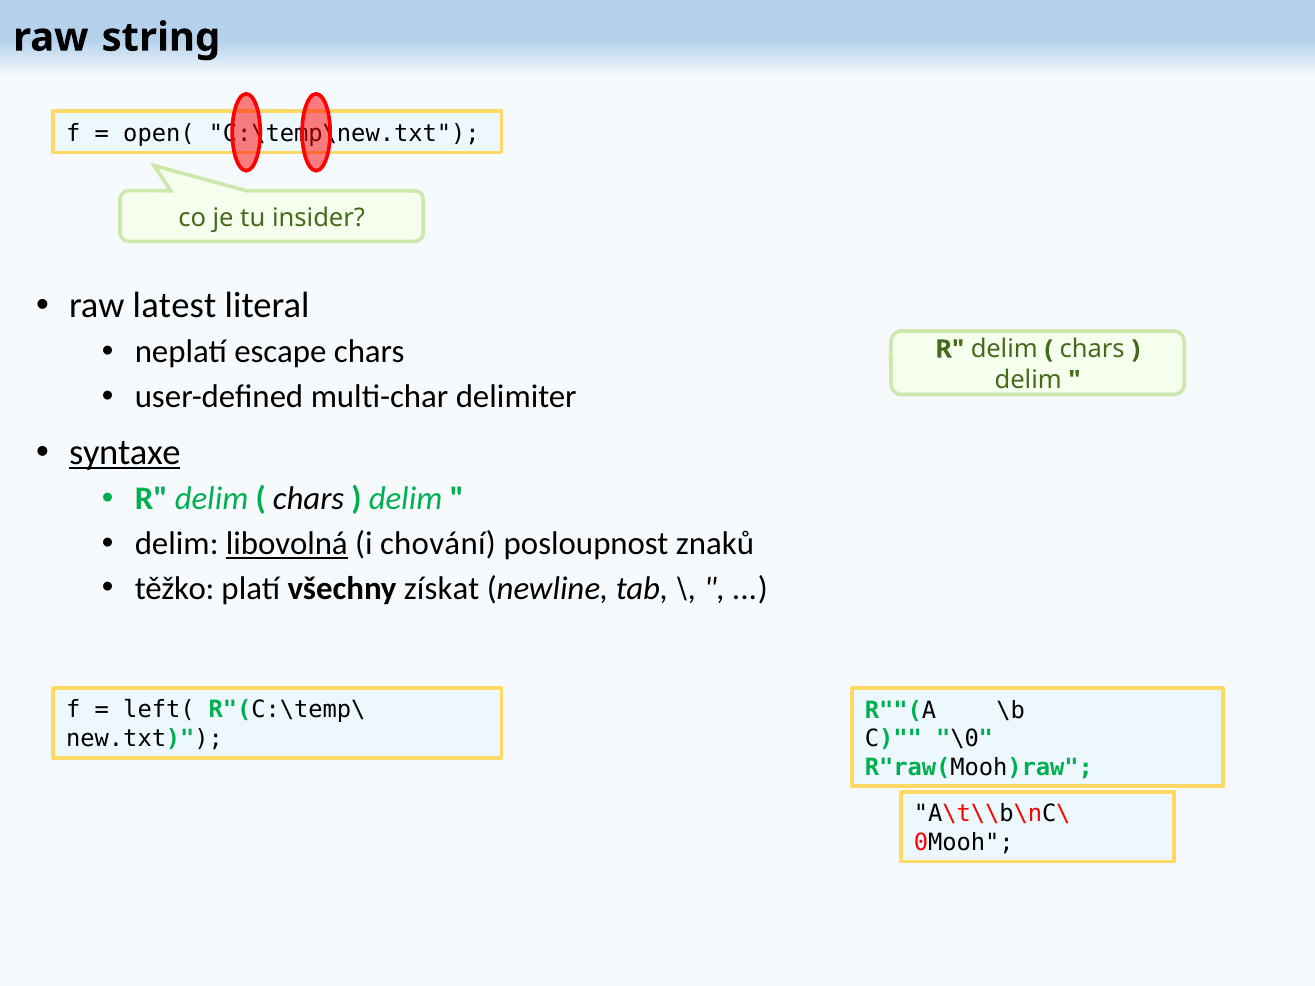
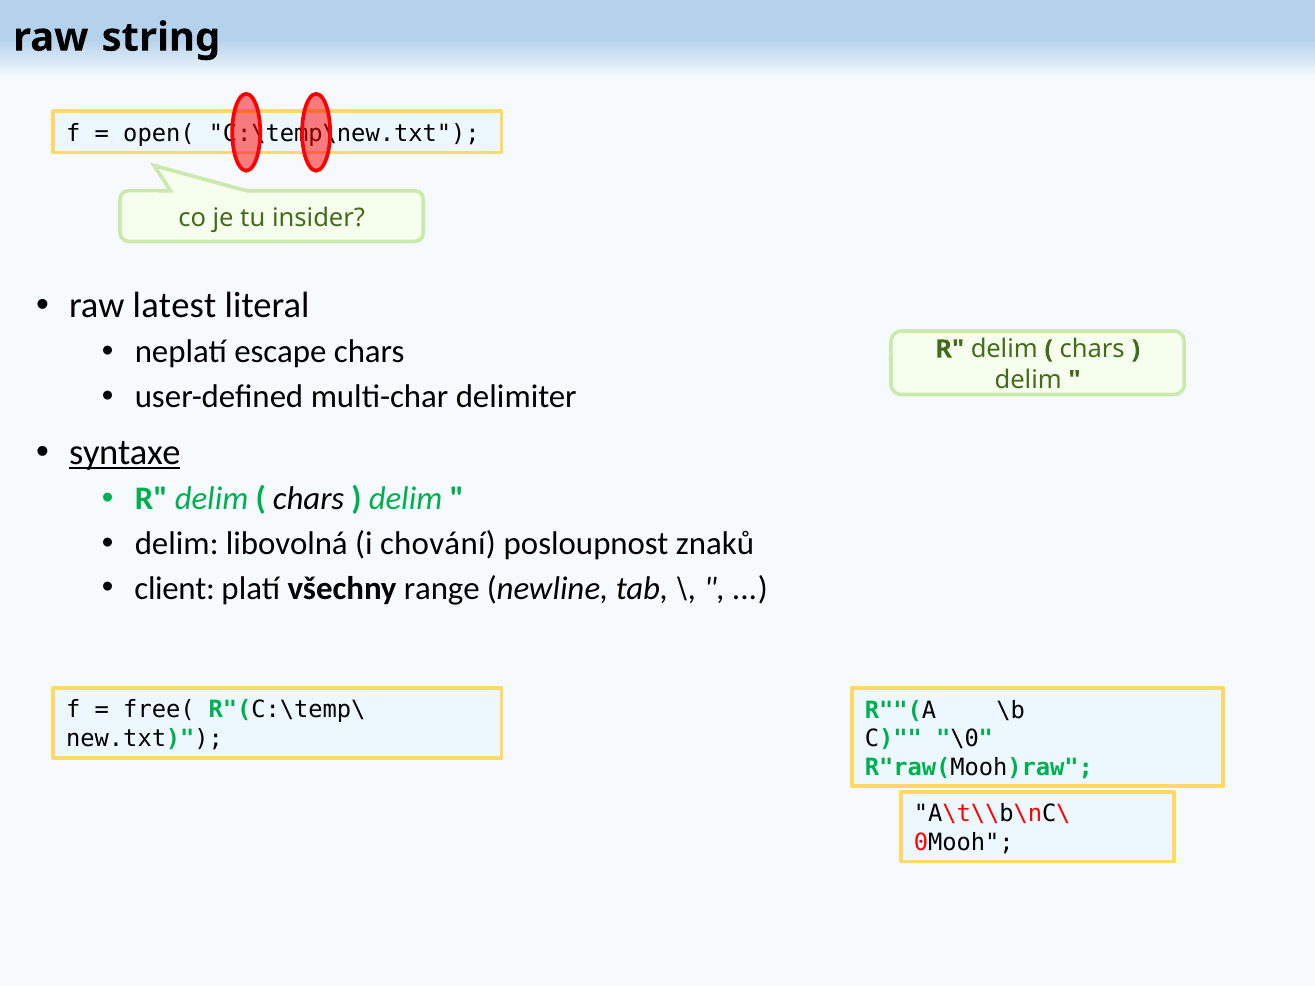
libovolná underline: present -> none (287, 544)
těžko: těžko -> client (175, 589)
získat: získat -> range (442, 589)
left(: left( -> free( (159, 710)
